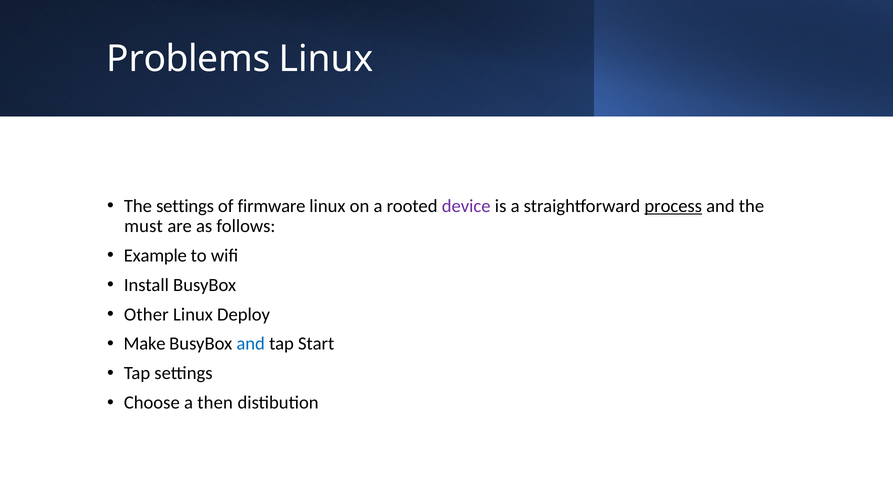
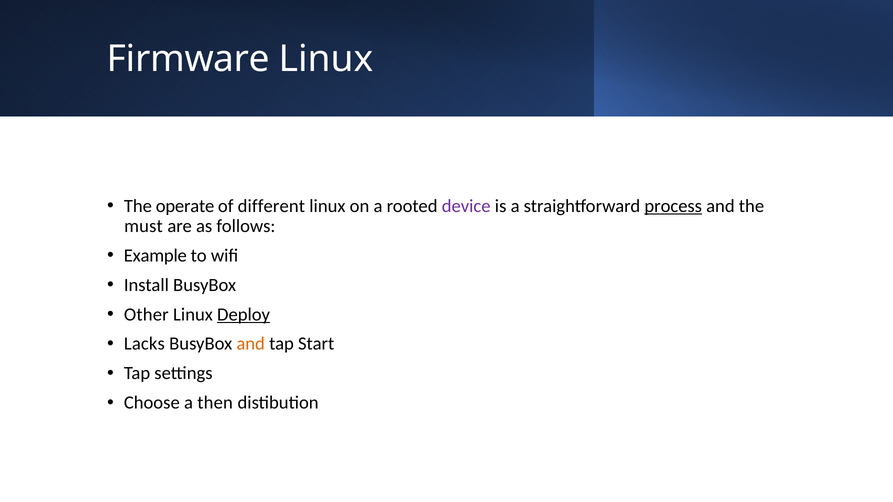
Problems: Problems -> Firmware (188, 59)
The settings: settings -> operate (185, 206)
firmware: firmware -> different (271, 206)
Deploy underline: none -> present (244, 315)
Make: Make -> Lacks (144, 344)
and colour: blue -> orange (251, 344)
